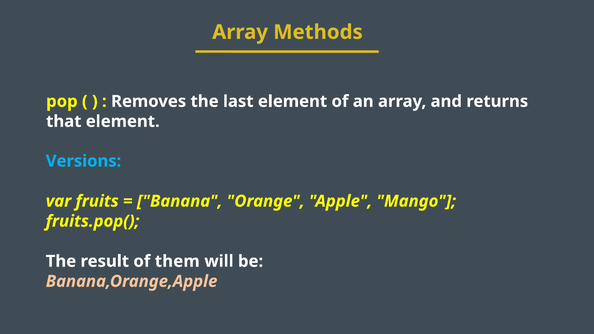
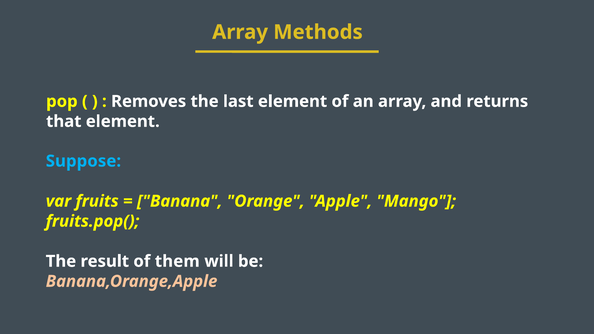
Versions: Versions -> Suppose (83, 161)
